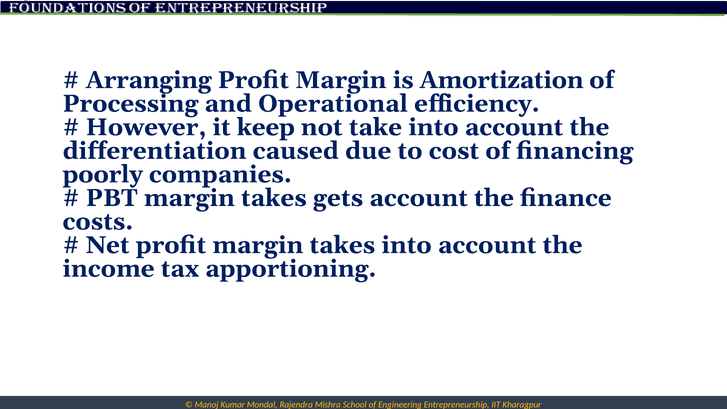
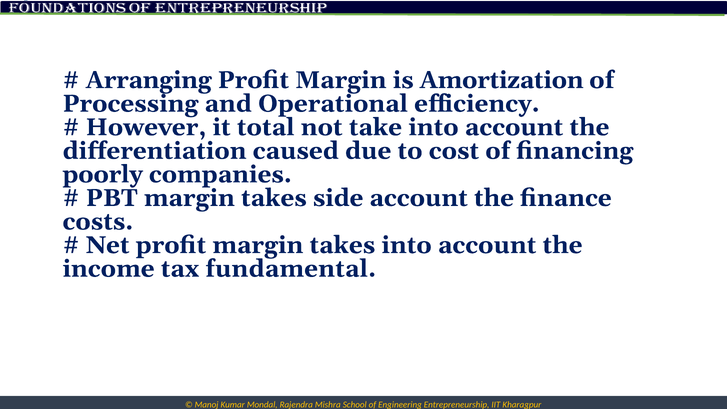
keep: keep -> total (266, 127)
gets: gets -> side (338, 198)
apportioning: apportioning -> fundamental (291, 269)
